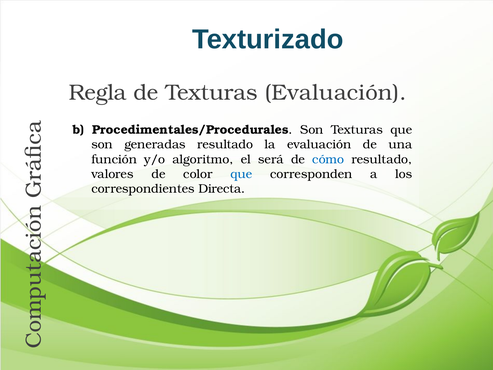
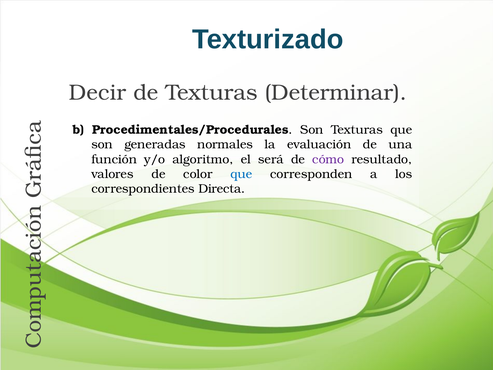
Regla: Regla -> Decir (98, 93)
Texturas Evaluación: Evaluación -> Determinar (336, 93)
generadas resultado: resultado -> normales (225, 144)
cómo colour: blue -> purple (328, 159)
